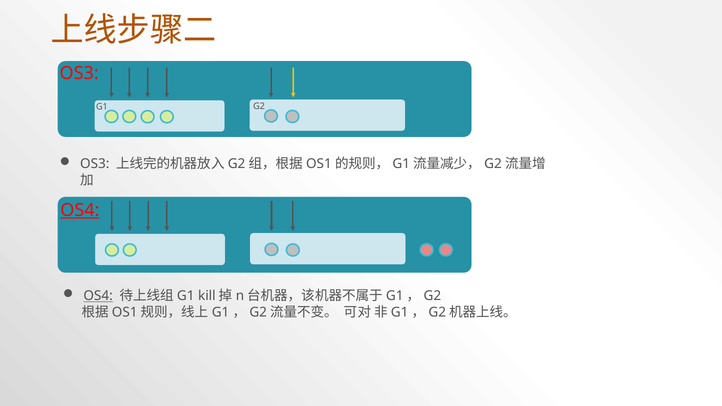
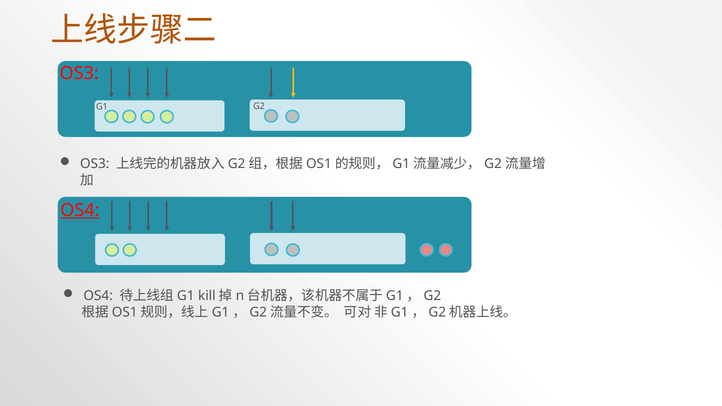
OS4 underline: present -> none (98, 296)
